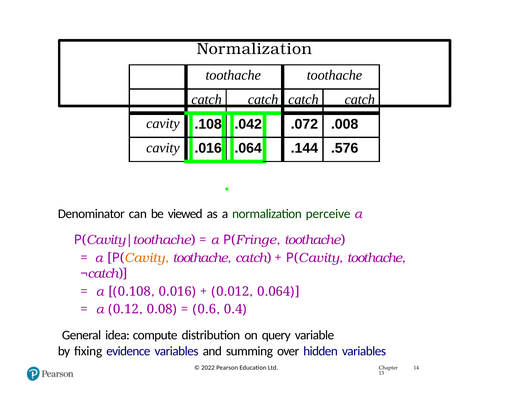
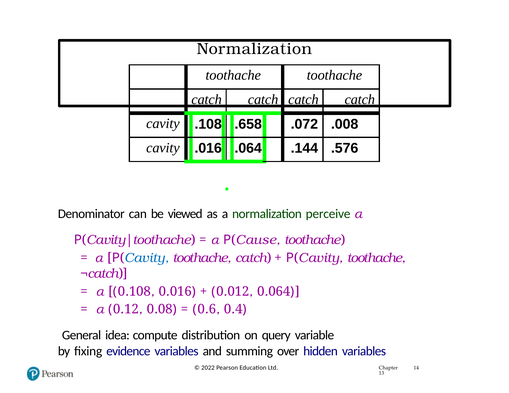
.042: .042 -> .658 (248, 124)
Fringe: Fringe -> Cause (258, 240)
Cavity colour: orange -> blue (147, 258)
